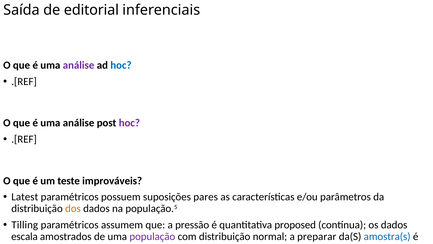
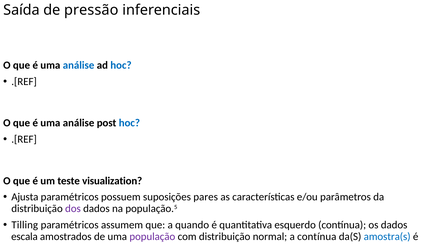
editorial: editorial -> pressão (91, 10)
análise colour: purple -> blue (79, 65)
hoc colour: purple -> blue (129, 123)
improváveis: improváveis -> visualization (112, 180)
Latest: Latest -> Ajusta (25, 197)
dos colour: orange -> purple (73, 208)
a pressão: pressão -> quando (192, 225)
proposed: proposed -> esquerdo (295, 225)
a preparar: preparar -> contínua (317, 236)
